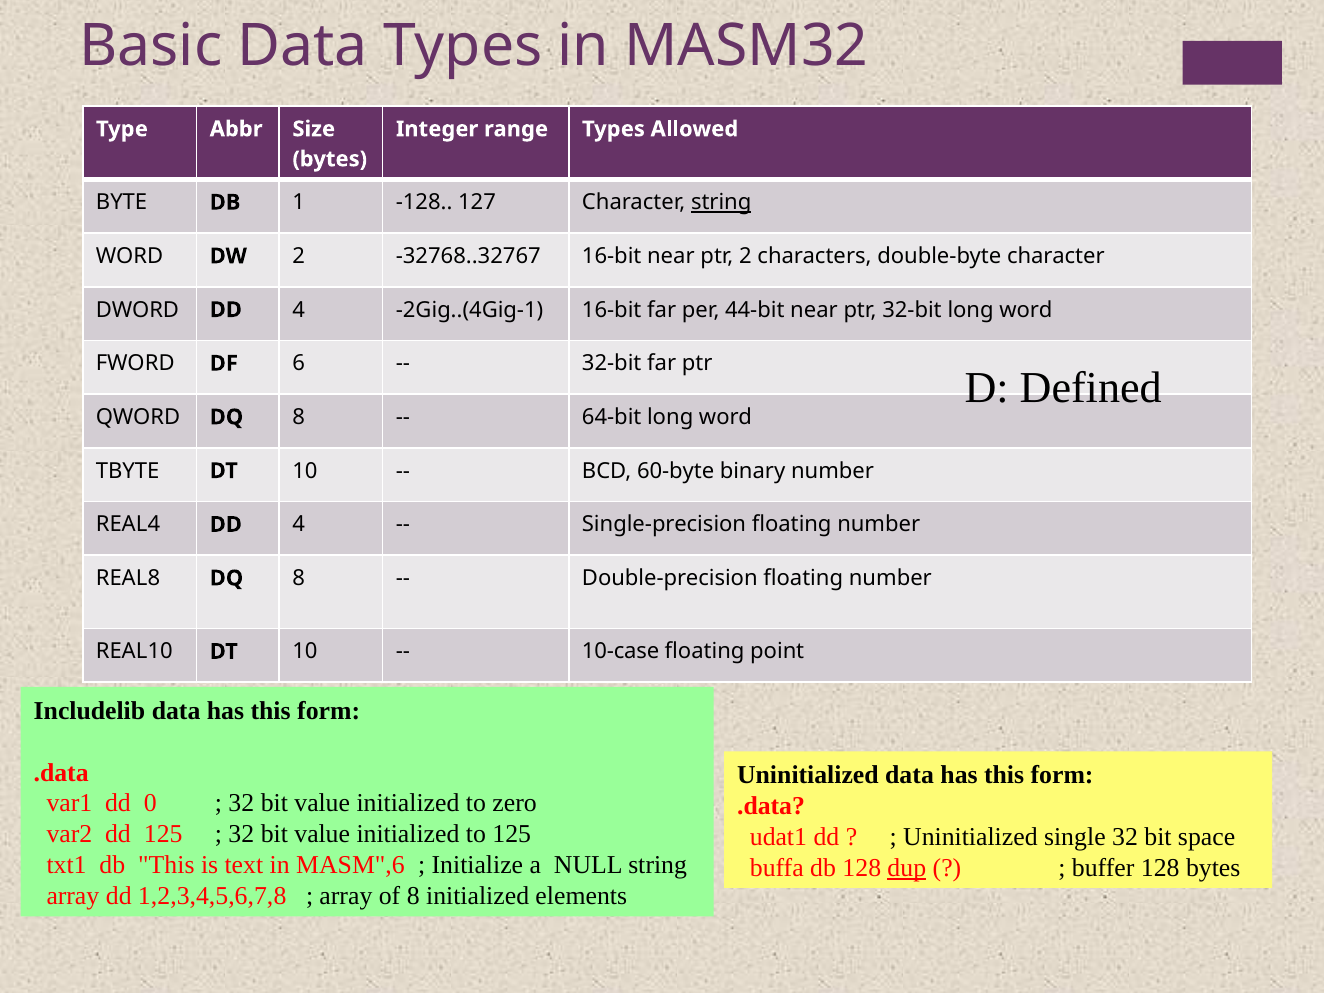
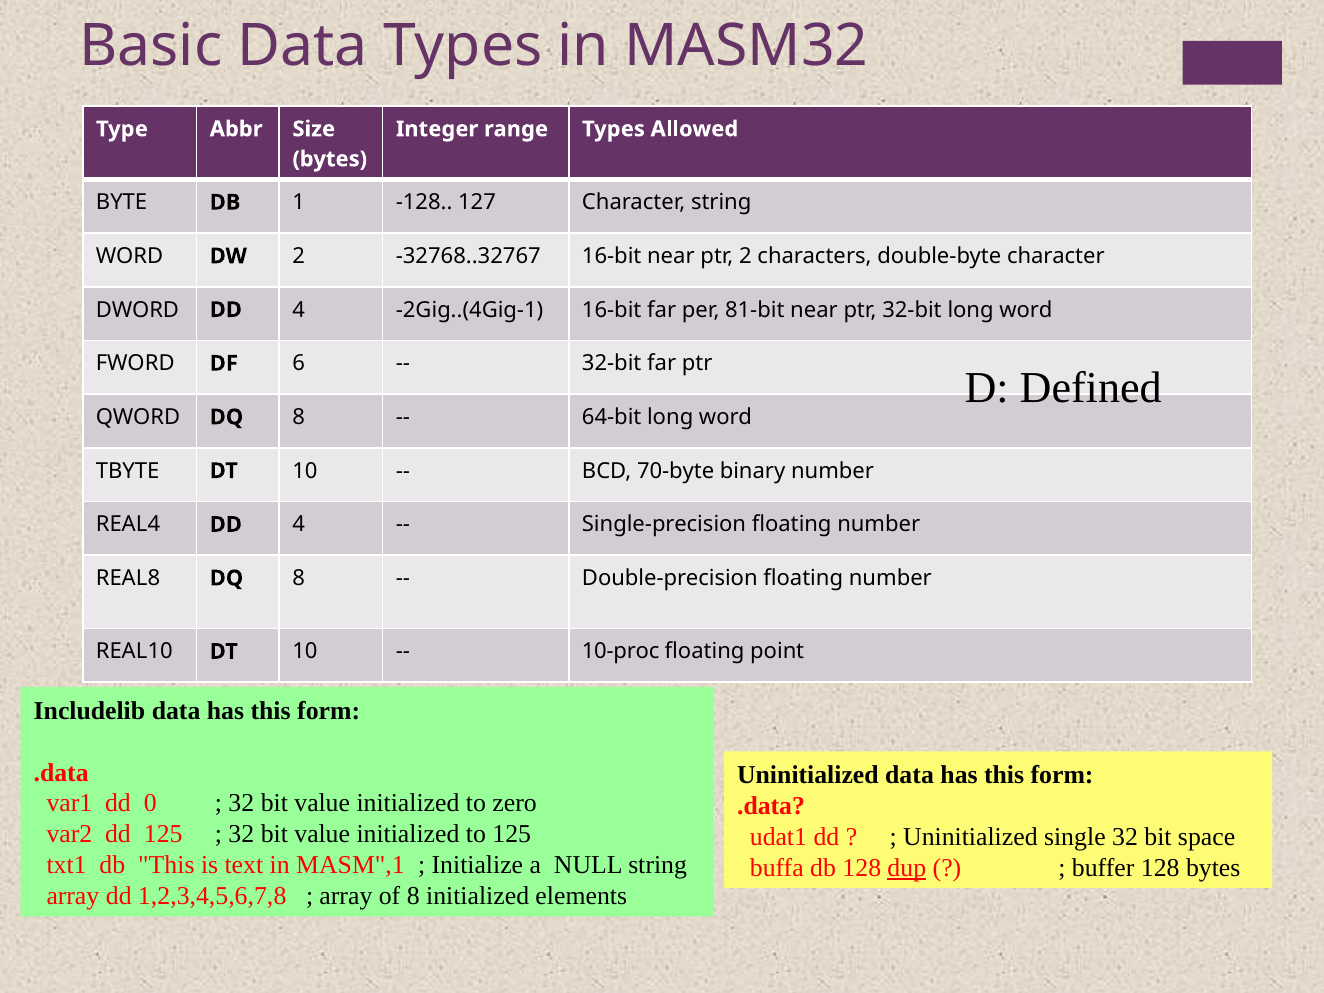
string underline: present -> none (721, 202)
44-bit: 44-bit -> 81-bit (755, 310)
60-byte: 60-byte -> 70-byte (676, 471)
10-case: 10-case -> 10-proc (621, 652)
MASM",6: MASM",6 -> MASM",1 (350, 865)
